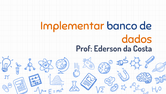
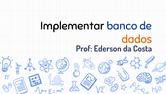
Implementar colour: orange -> black (72, 26)
